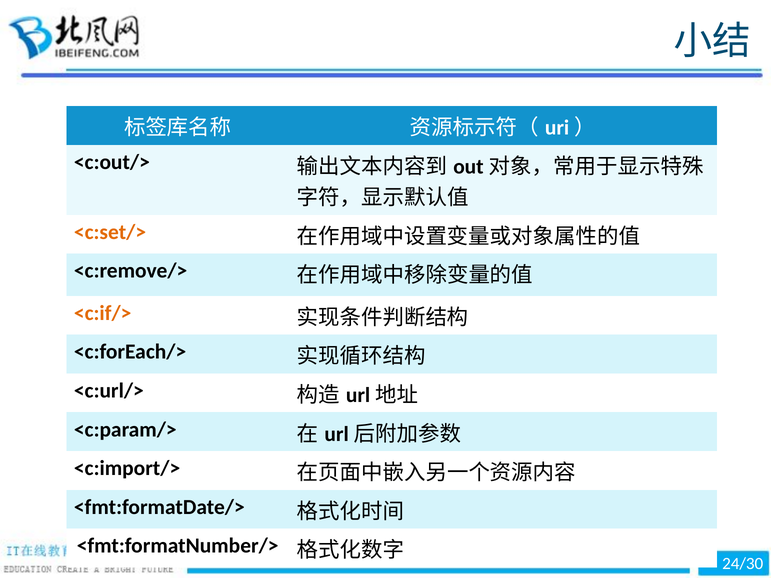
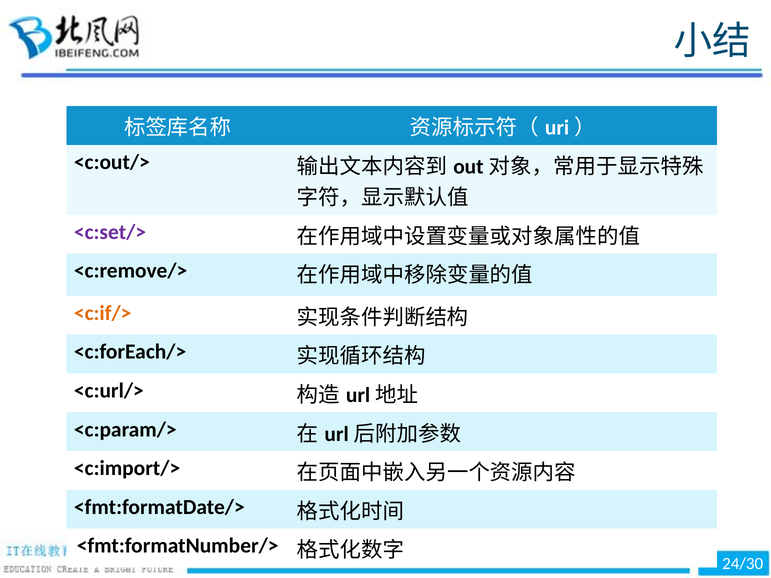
<c:set/> colour: orange -> purple (110, 232)
